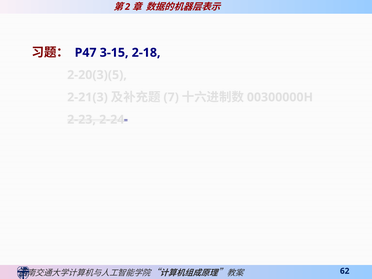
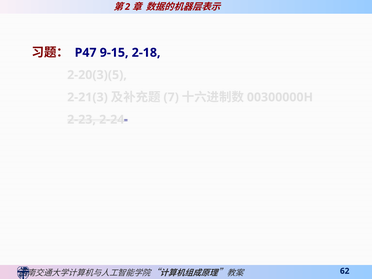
3-15: 3-15 -> 9-15 (114, 53)
